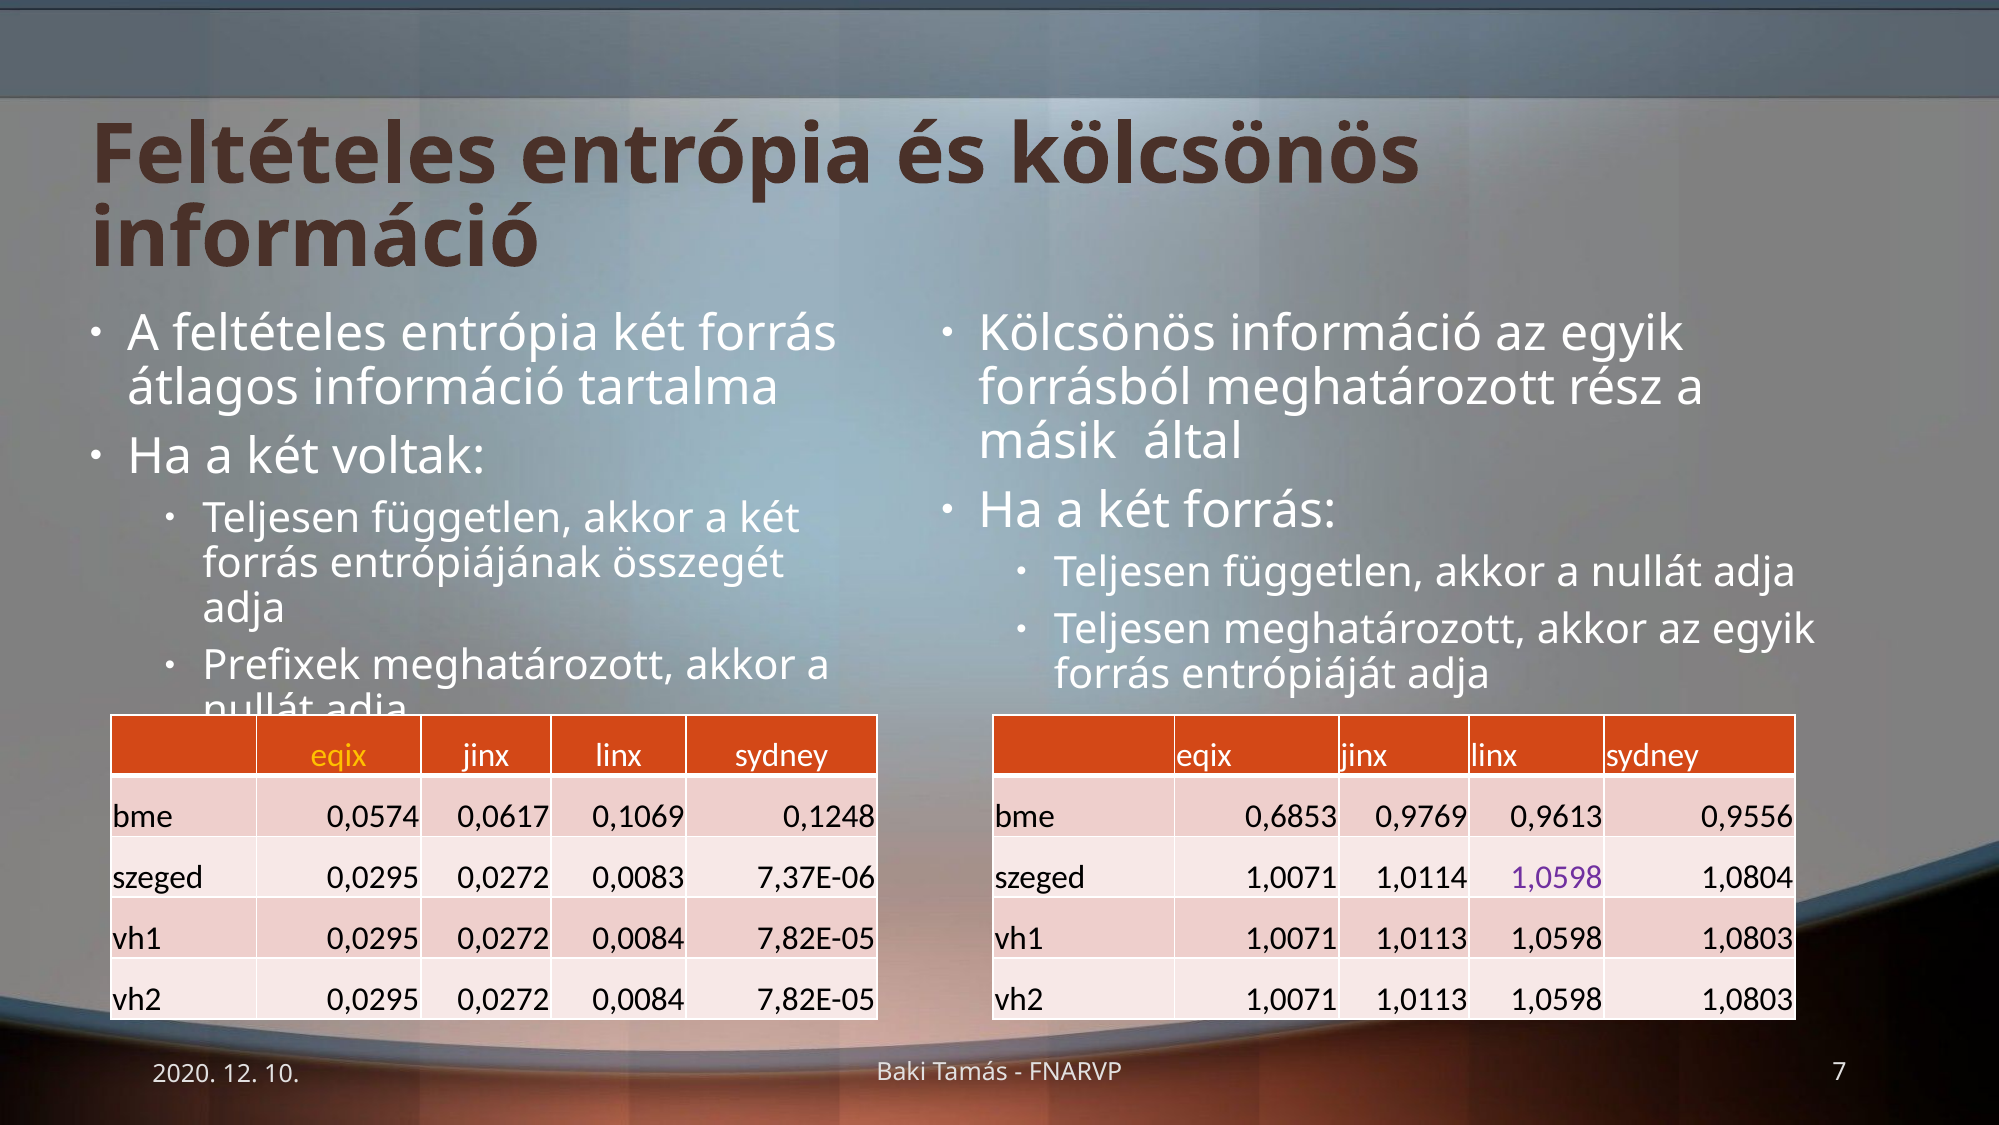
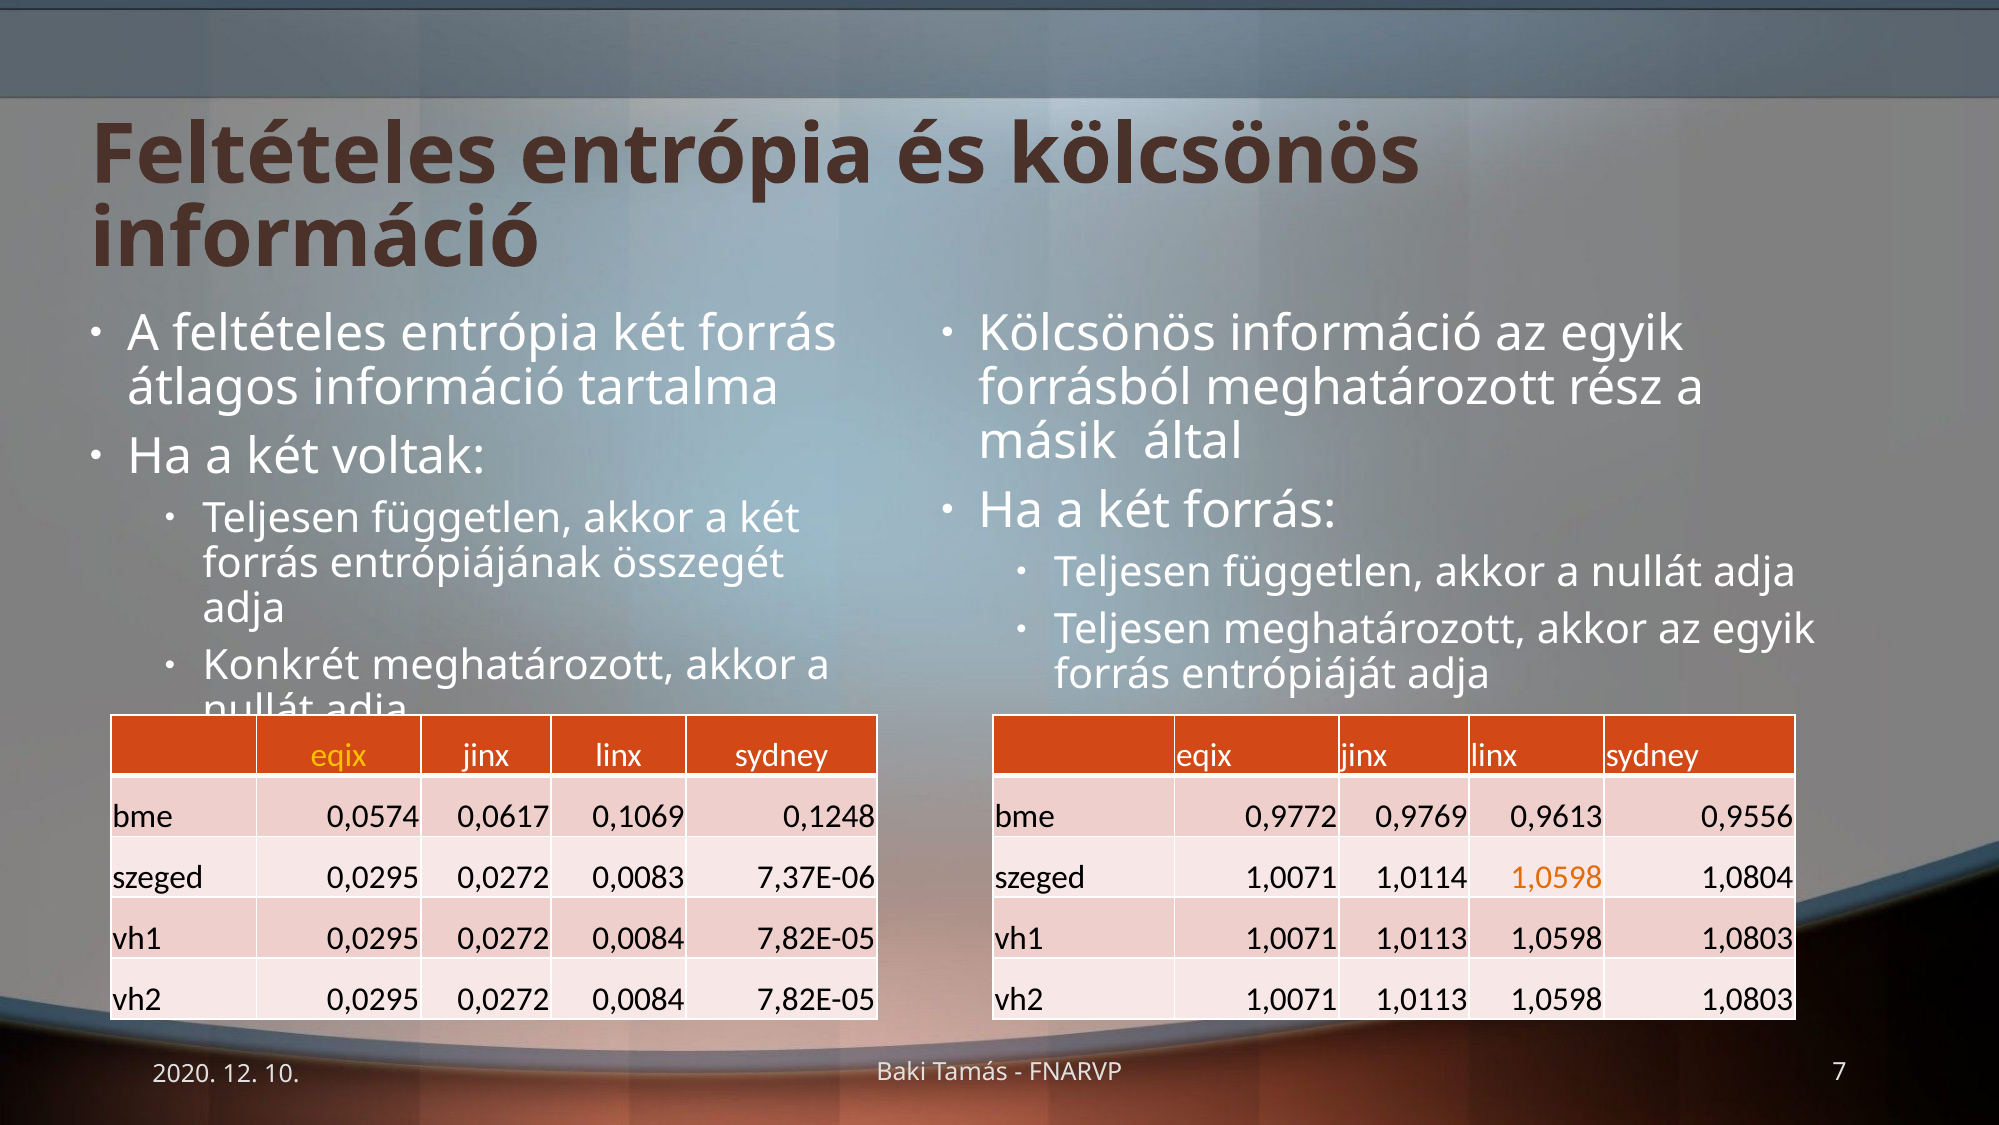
Prefixek: Prefixek -> Konkrét (281, 666)
0,6853: 0,6853 -> 0,9772 (1291, 816)
1,0598 colour: purple -> orange (1556, 877)
